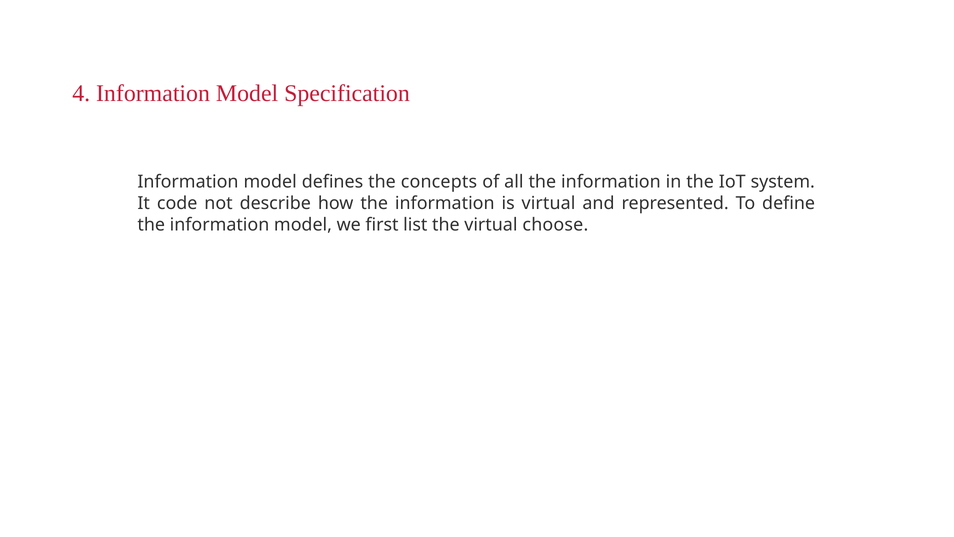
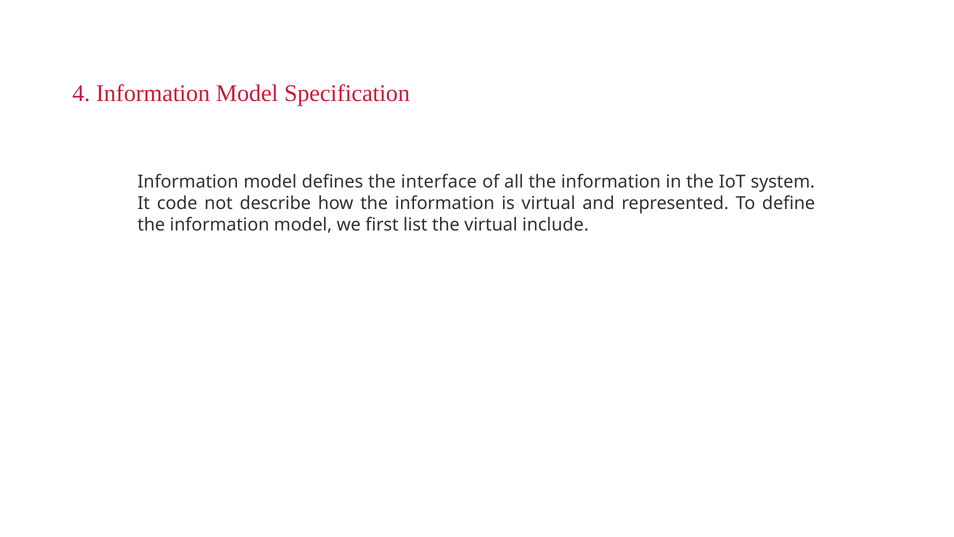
concepts: concepts -> interface (439, 182)
choose: choose -> include (555, 225)
